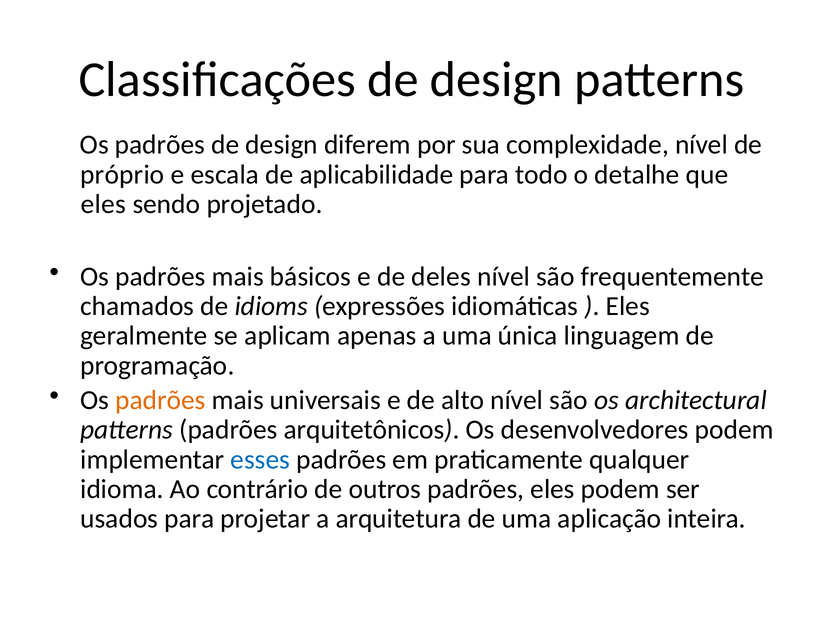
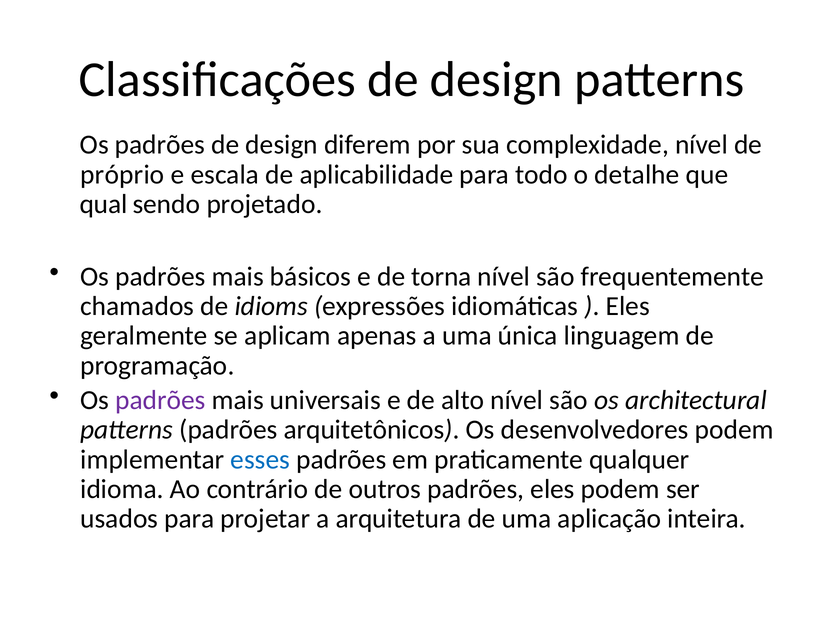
eles: eles -> qual (104, 204)
deles: deles -> torna (441, 277)
padrões colour: orange -> purple (160, 400)
